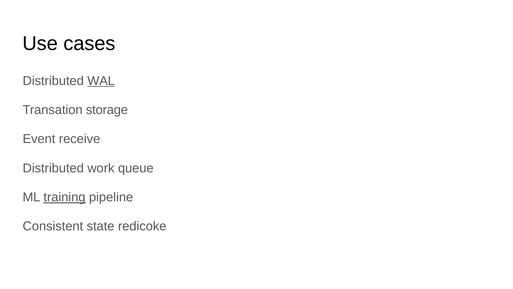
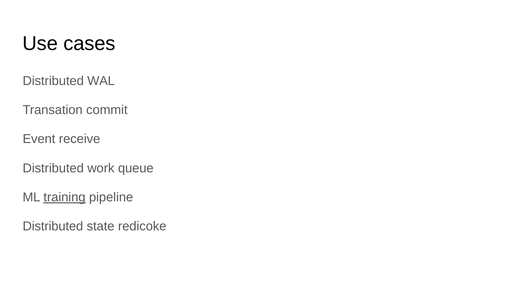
WAL underline: present -> none (101, 81)
storage: storage -> commit (107, 110)
Consistent: Consistent -> Distributed (53, 226)
